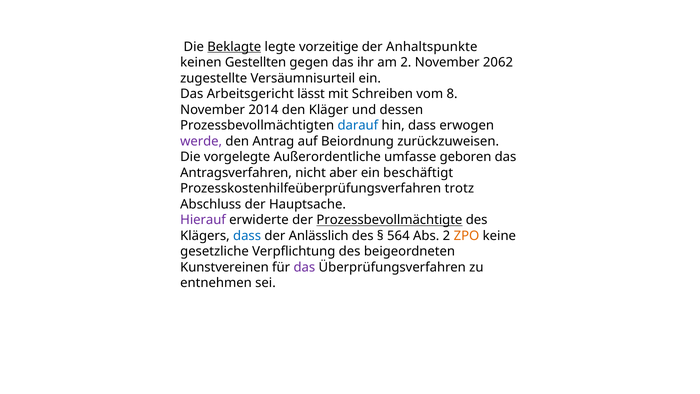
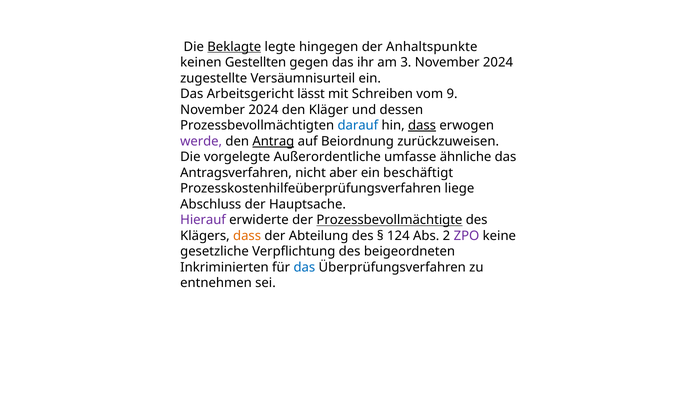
vorzeitige: vorzeitige -> hingegen (329, 47)
am 2: 2 -> 3 (406, 62)
2062: 2062 -> 2024 (498, 62)
8: 8 -> 9 (452, 94)
2014: 2014 -> 2024 (263, 110)
dass underline: none -> present (422, 125)
Antrag underline: none -> present (273, 141)
geboren: geboren -> ähnliche (466, 157)
trotz: trotz -> liege (459, 188)
dass colour: blue -> orange (247, 236)
Anlässlich: Anlässlich -> Abteilung (319, 236)
564: 564 -> 124 (398, 236)
ZPO colour: orange -> purple (466, 236)
Kunstvereinen: Kunstvereinen -> Inkriminierten (224, 267)
das colour: purple -> blue (304, 267)
